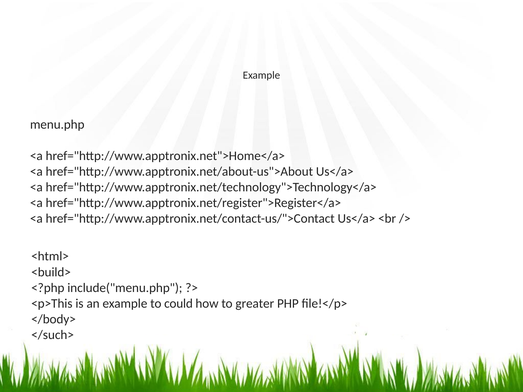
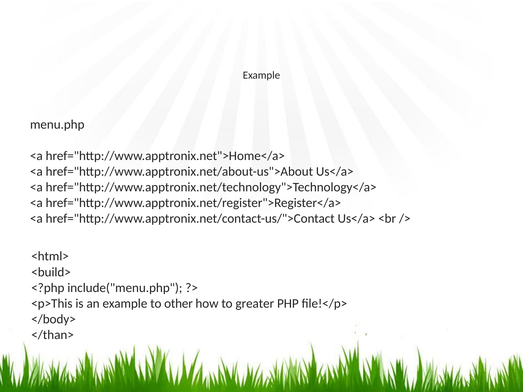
could: could -> other (178, 304)
</such>: </such> -> </than> (53, 335)
